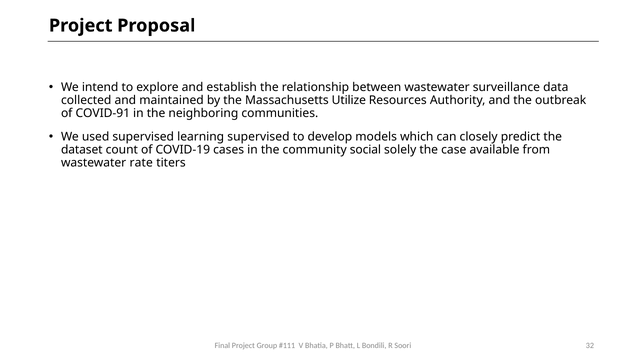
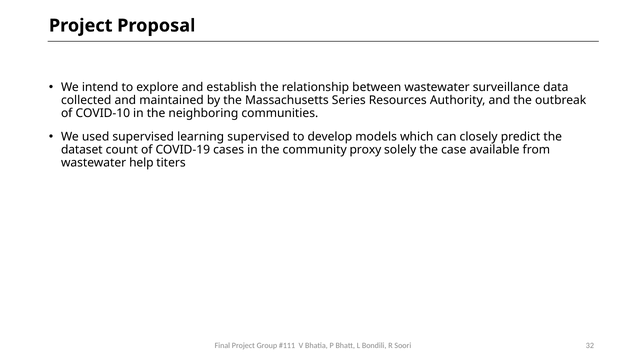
Utilize: Utilize -> Series (349, 100)
COVID-91: COVID-91 -> COVID-10 (103, 113)
social: social -> proxy (365, 150)
rate: rate -> help (141, 163)
